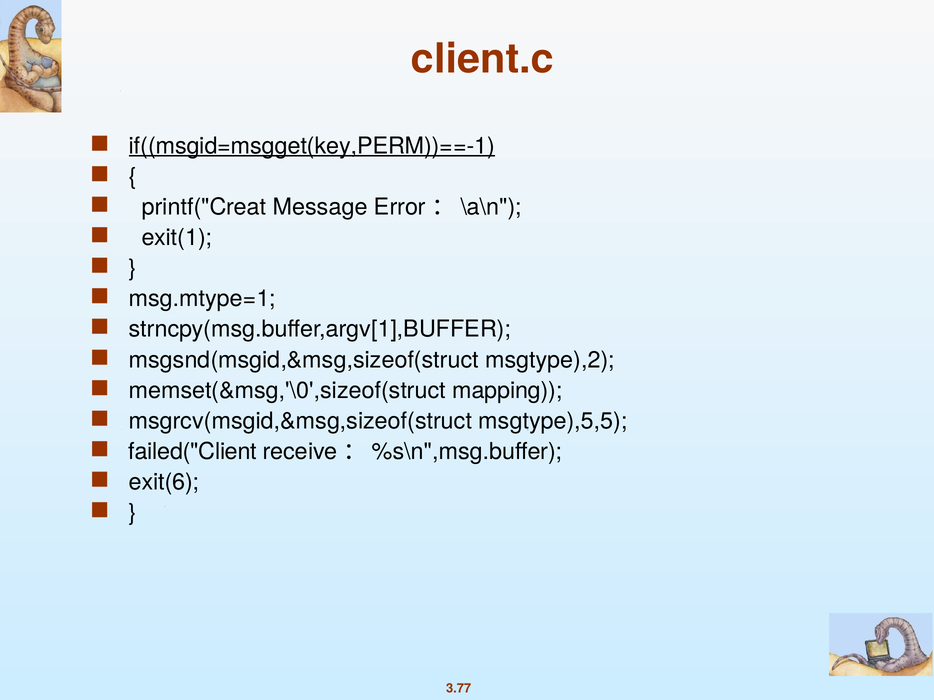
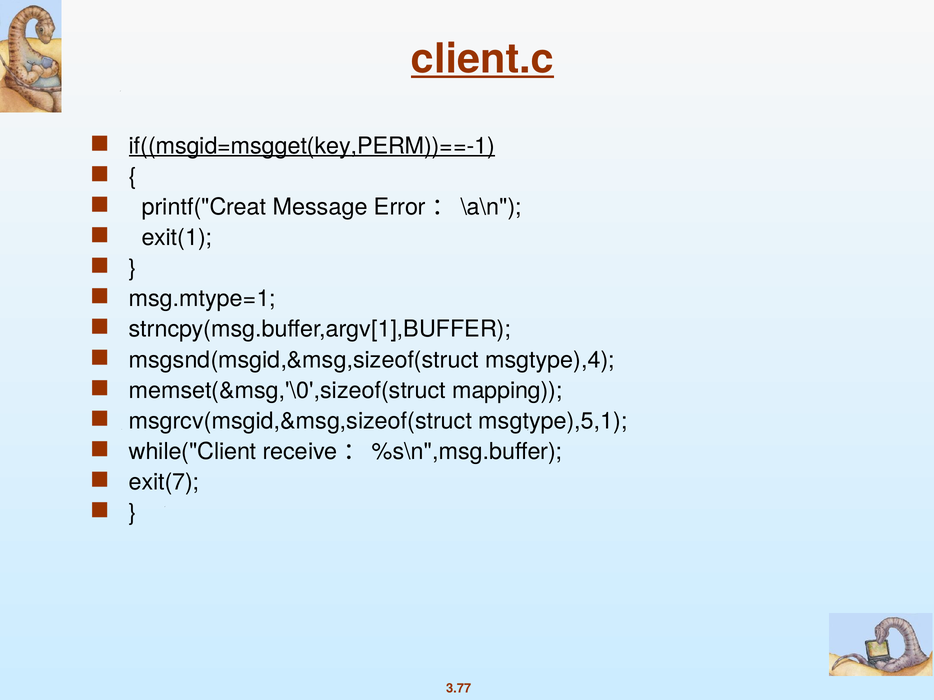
client.c underline: none -> present (482, 59)
msgtype),2: msgtype),2 -> msgtype),4 (550, 360)
msgtype),5,5: msgtype),5,5 -> msgtype),5,1 (553, 421)
failed("Client: failed("Client -> while("Client (193, 452)
exit(6: exit(6 -> exit(7 (164, 482)
